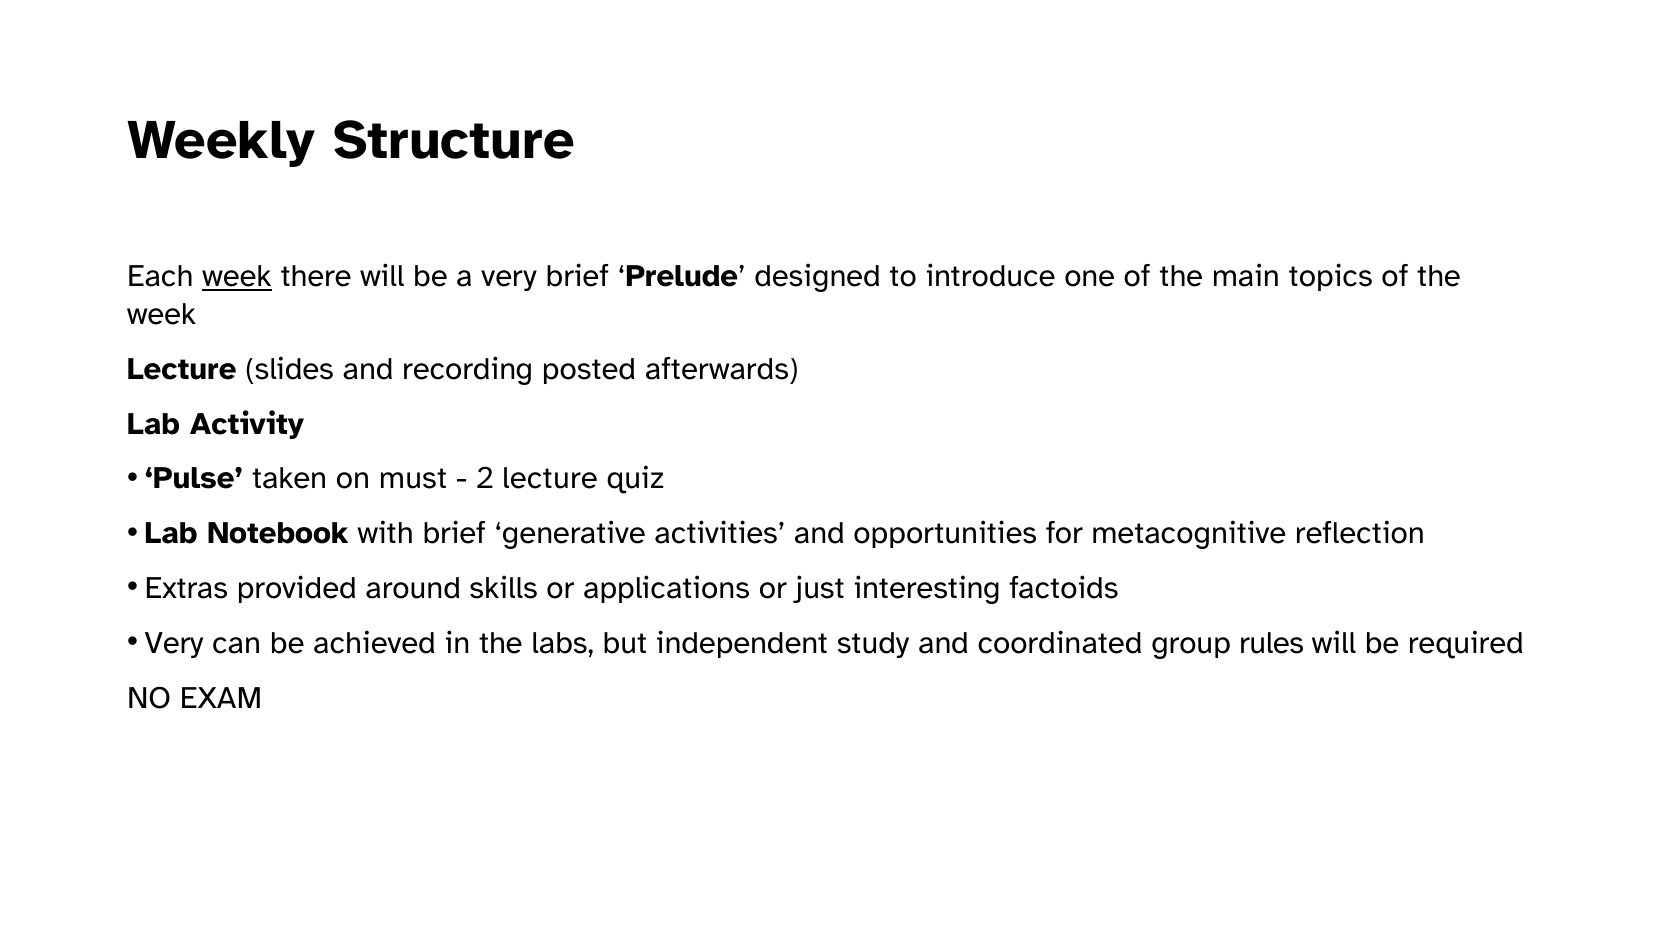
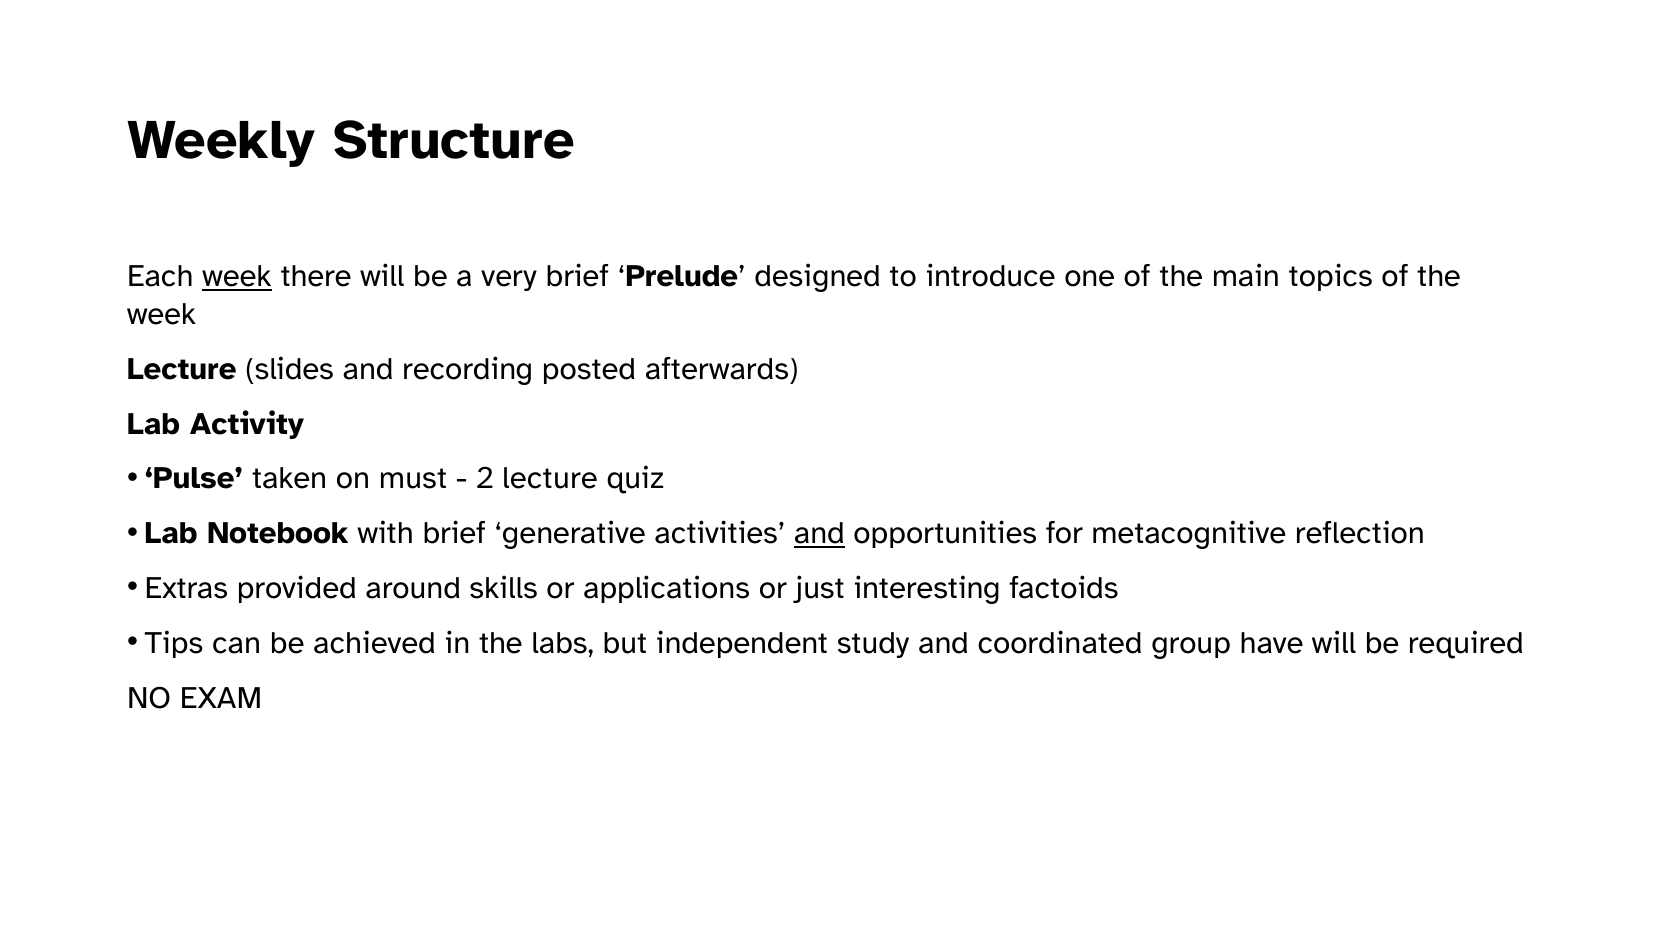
and underline: none -> present (819, 534)
Very: Very -> Tips (174, 643)
rules: rules -> have (1272, 643)
